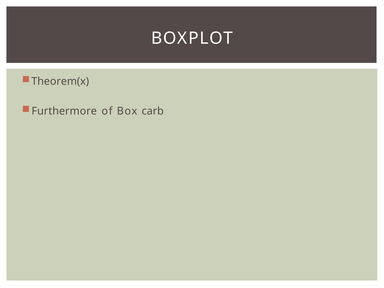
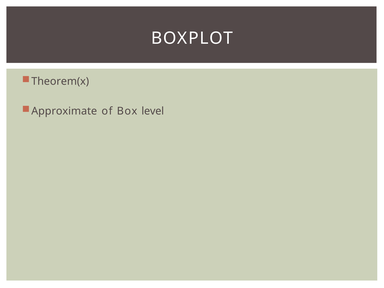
Furthermore: Furthermore -> Approximate (64, 111)
carb: carb -> level (153, 111)
